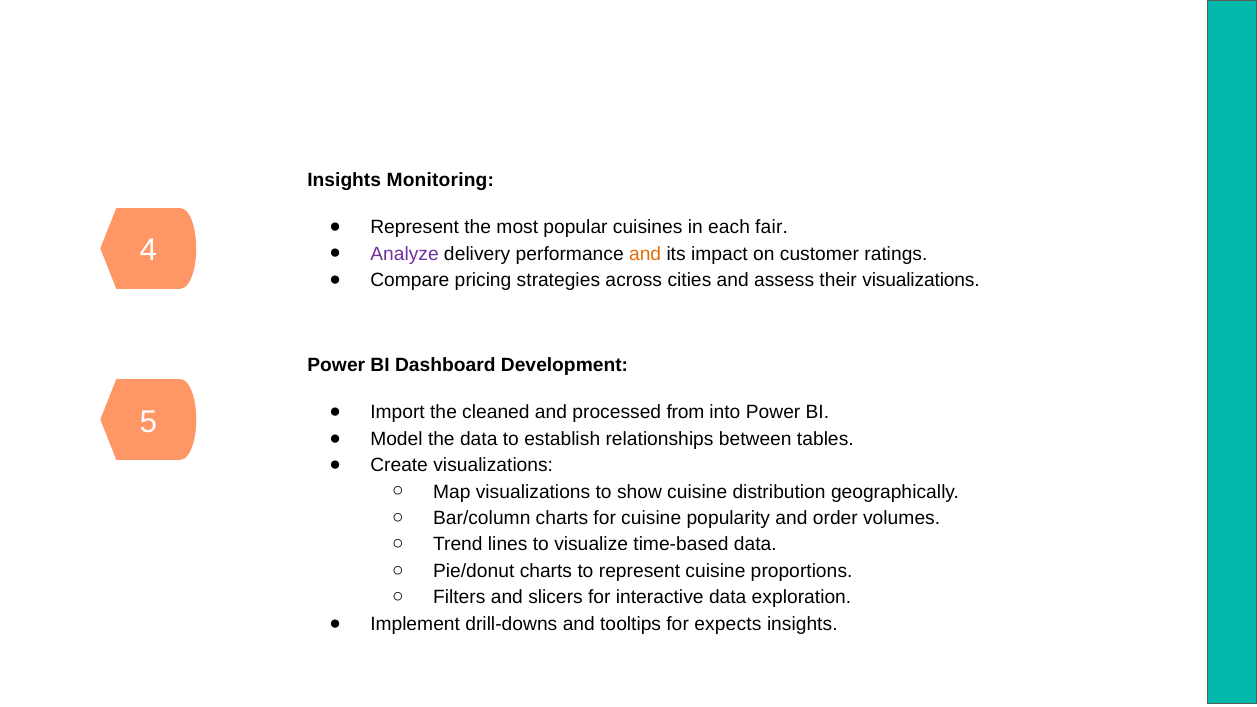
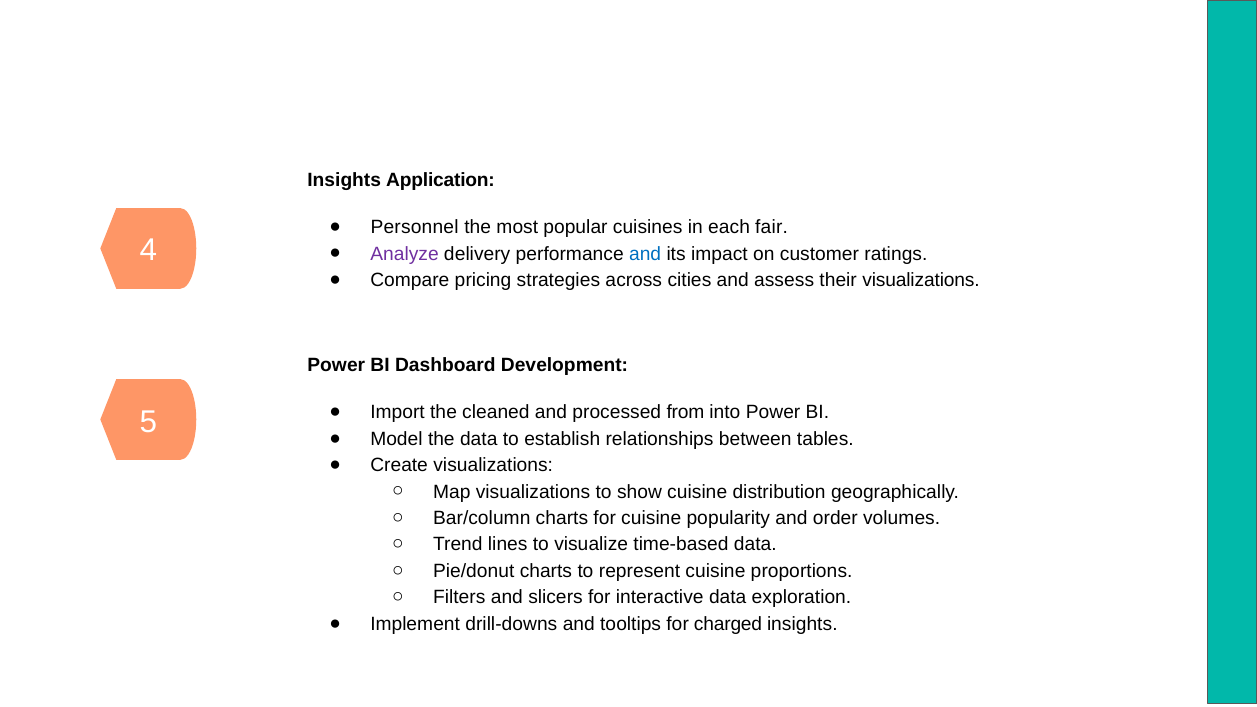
Monitoring: Monitoring -> Application (441, 180)
Represent: Represent -> Personnel (415, 227)
and colour: orange -> blue (645, 254)
expects: expects -> charged (728, 624)
